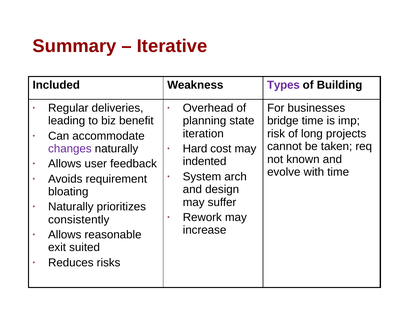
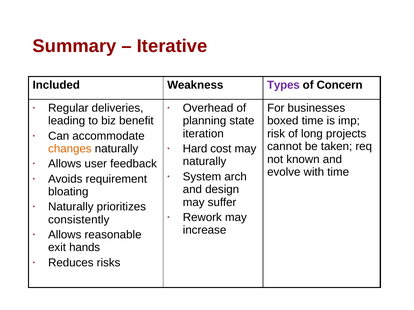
Building: Building -> Concern (340, 85)
bridge: bridge -> boxed (283, 121)
changes colour: purple -> orange (70, 149)
indented: indented -> naturally (205, 162)
suited: suited -> hands (85, 248)
